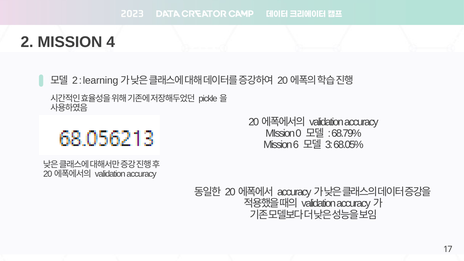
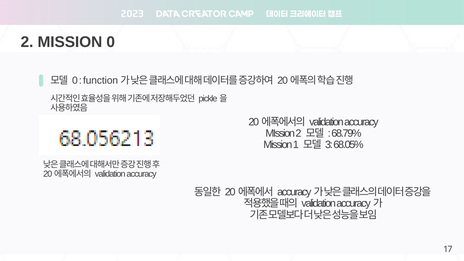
MISSION 4: 4 -> 0 (111, 42)
2: 2 -> 0 (75, 81)
learning: learning -> function (101, 81)
MIssion 0: 0 -> 2 (299, 133)
6: 6 -> 1 (296, 145)
